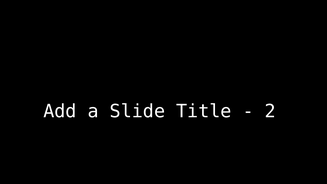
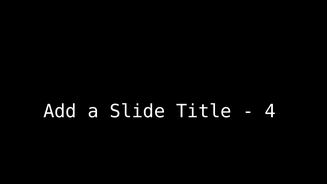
2: 2 -> 4 (270, 111)
